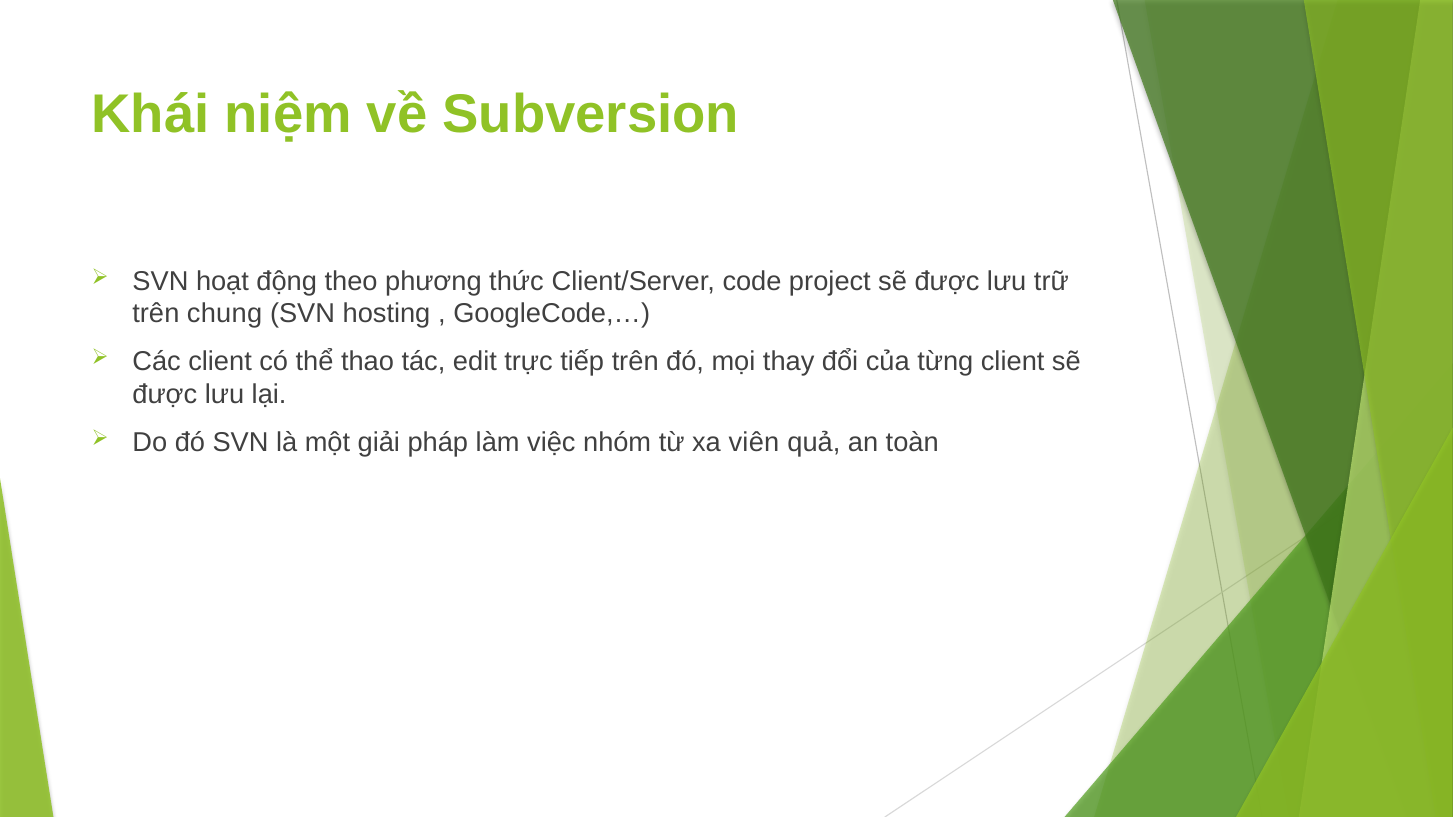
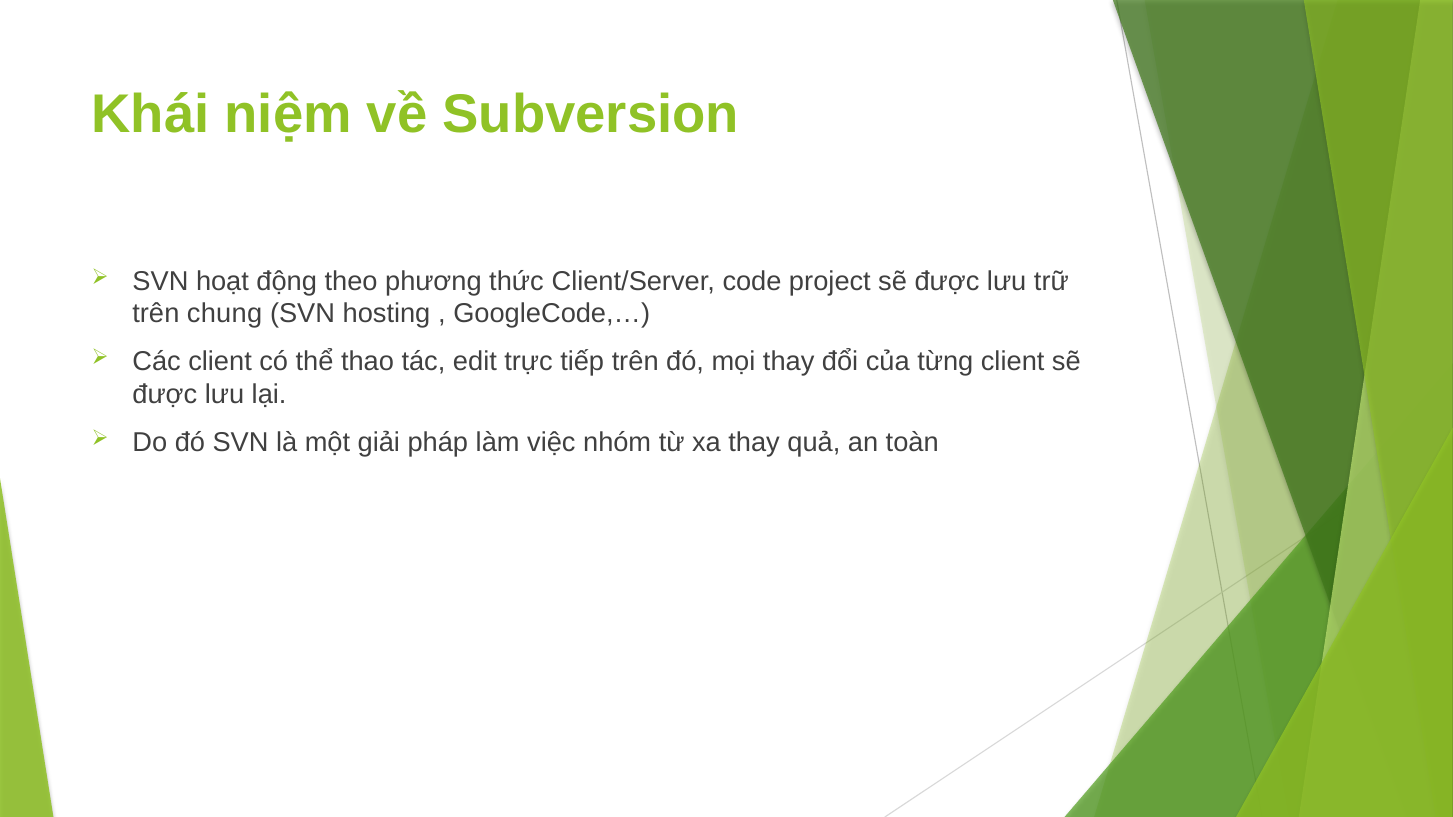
xa viên: viên -> thay (754, 442)
